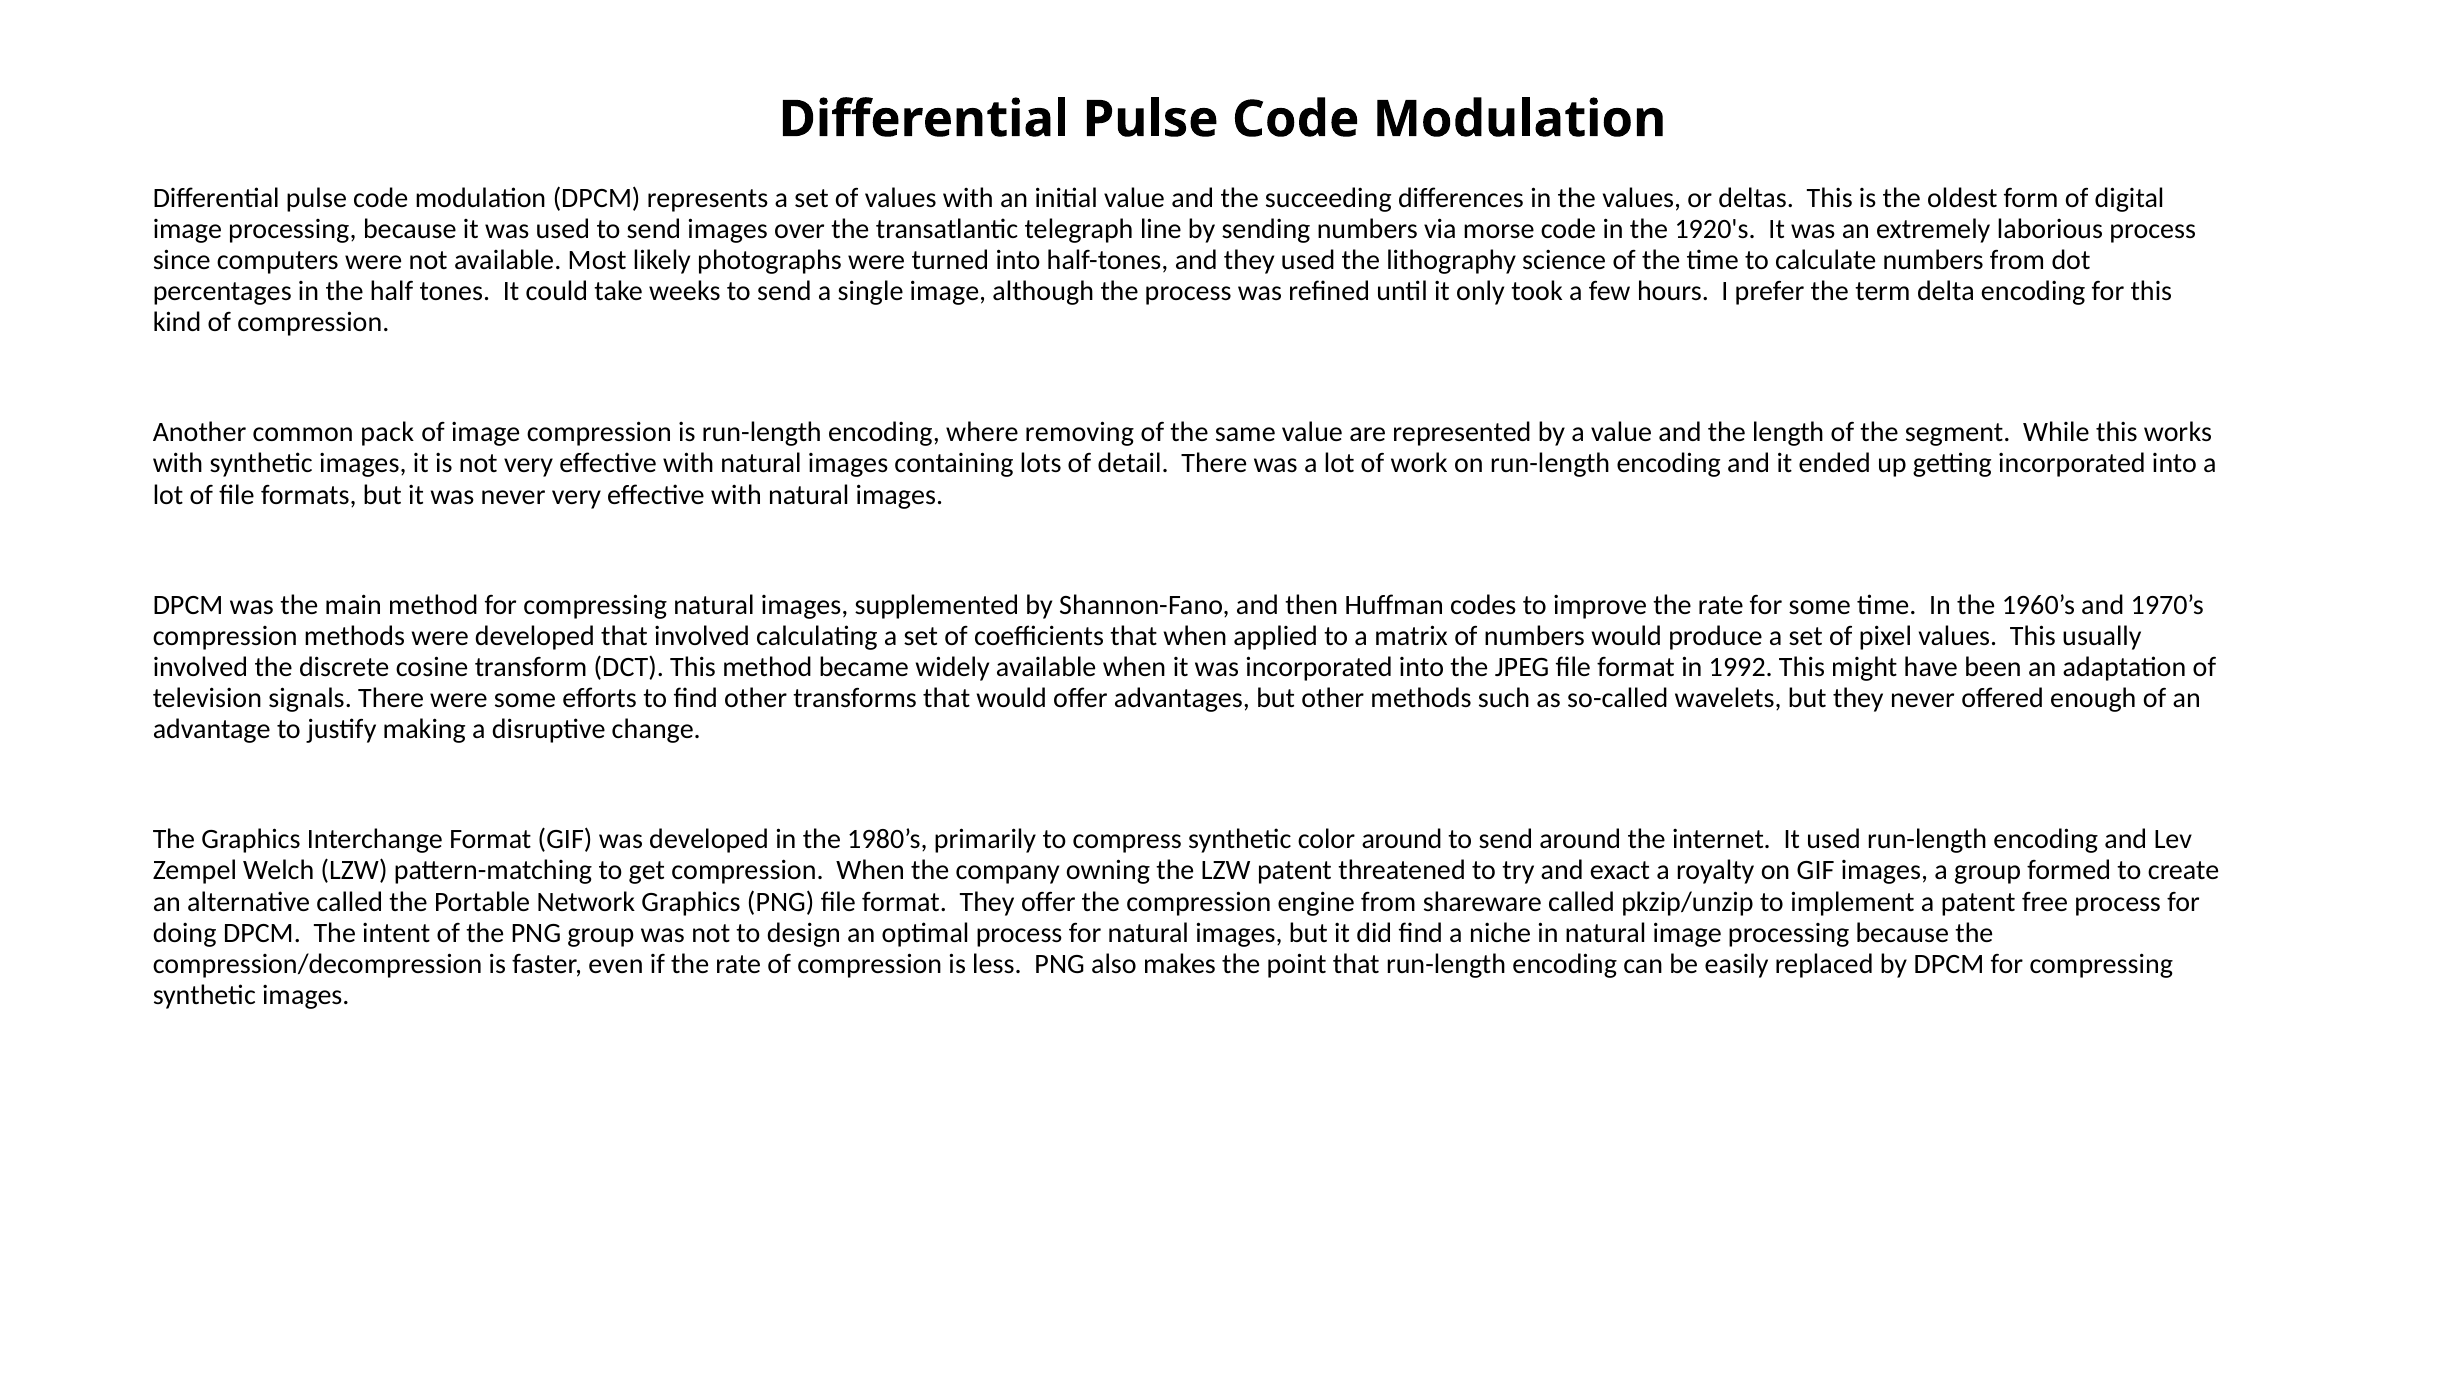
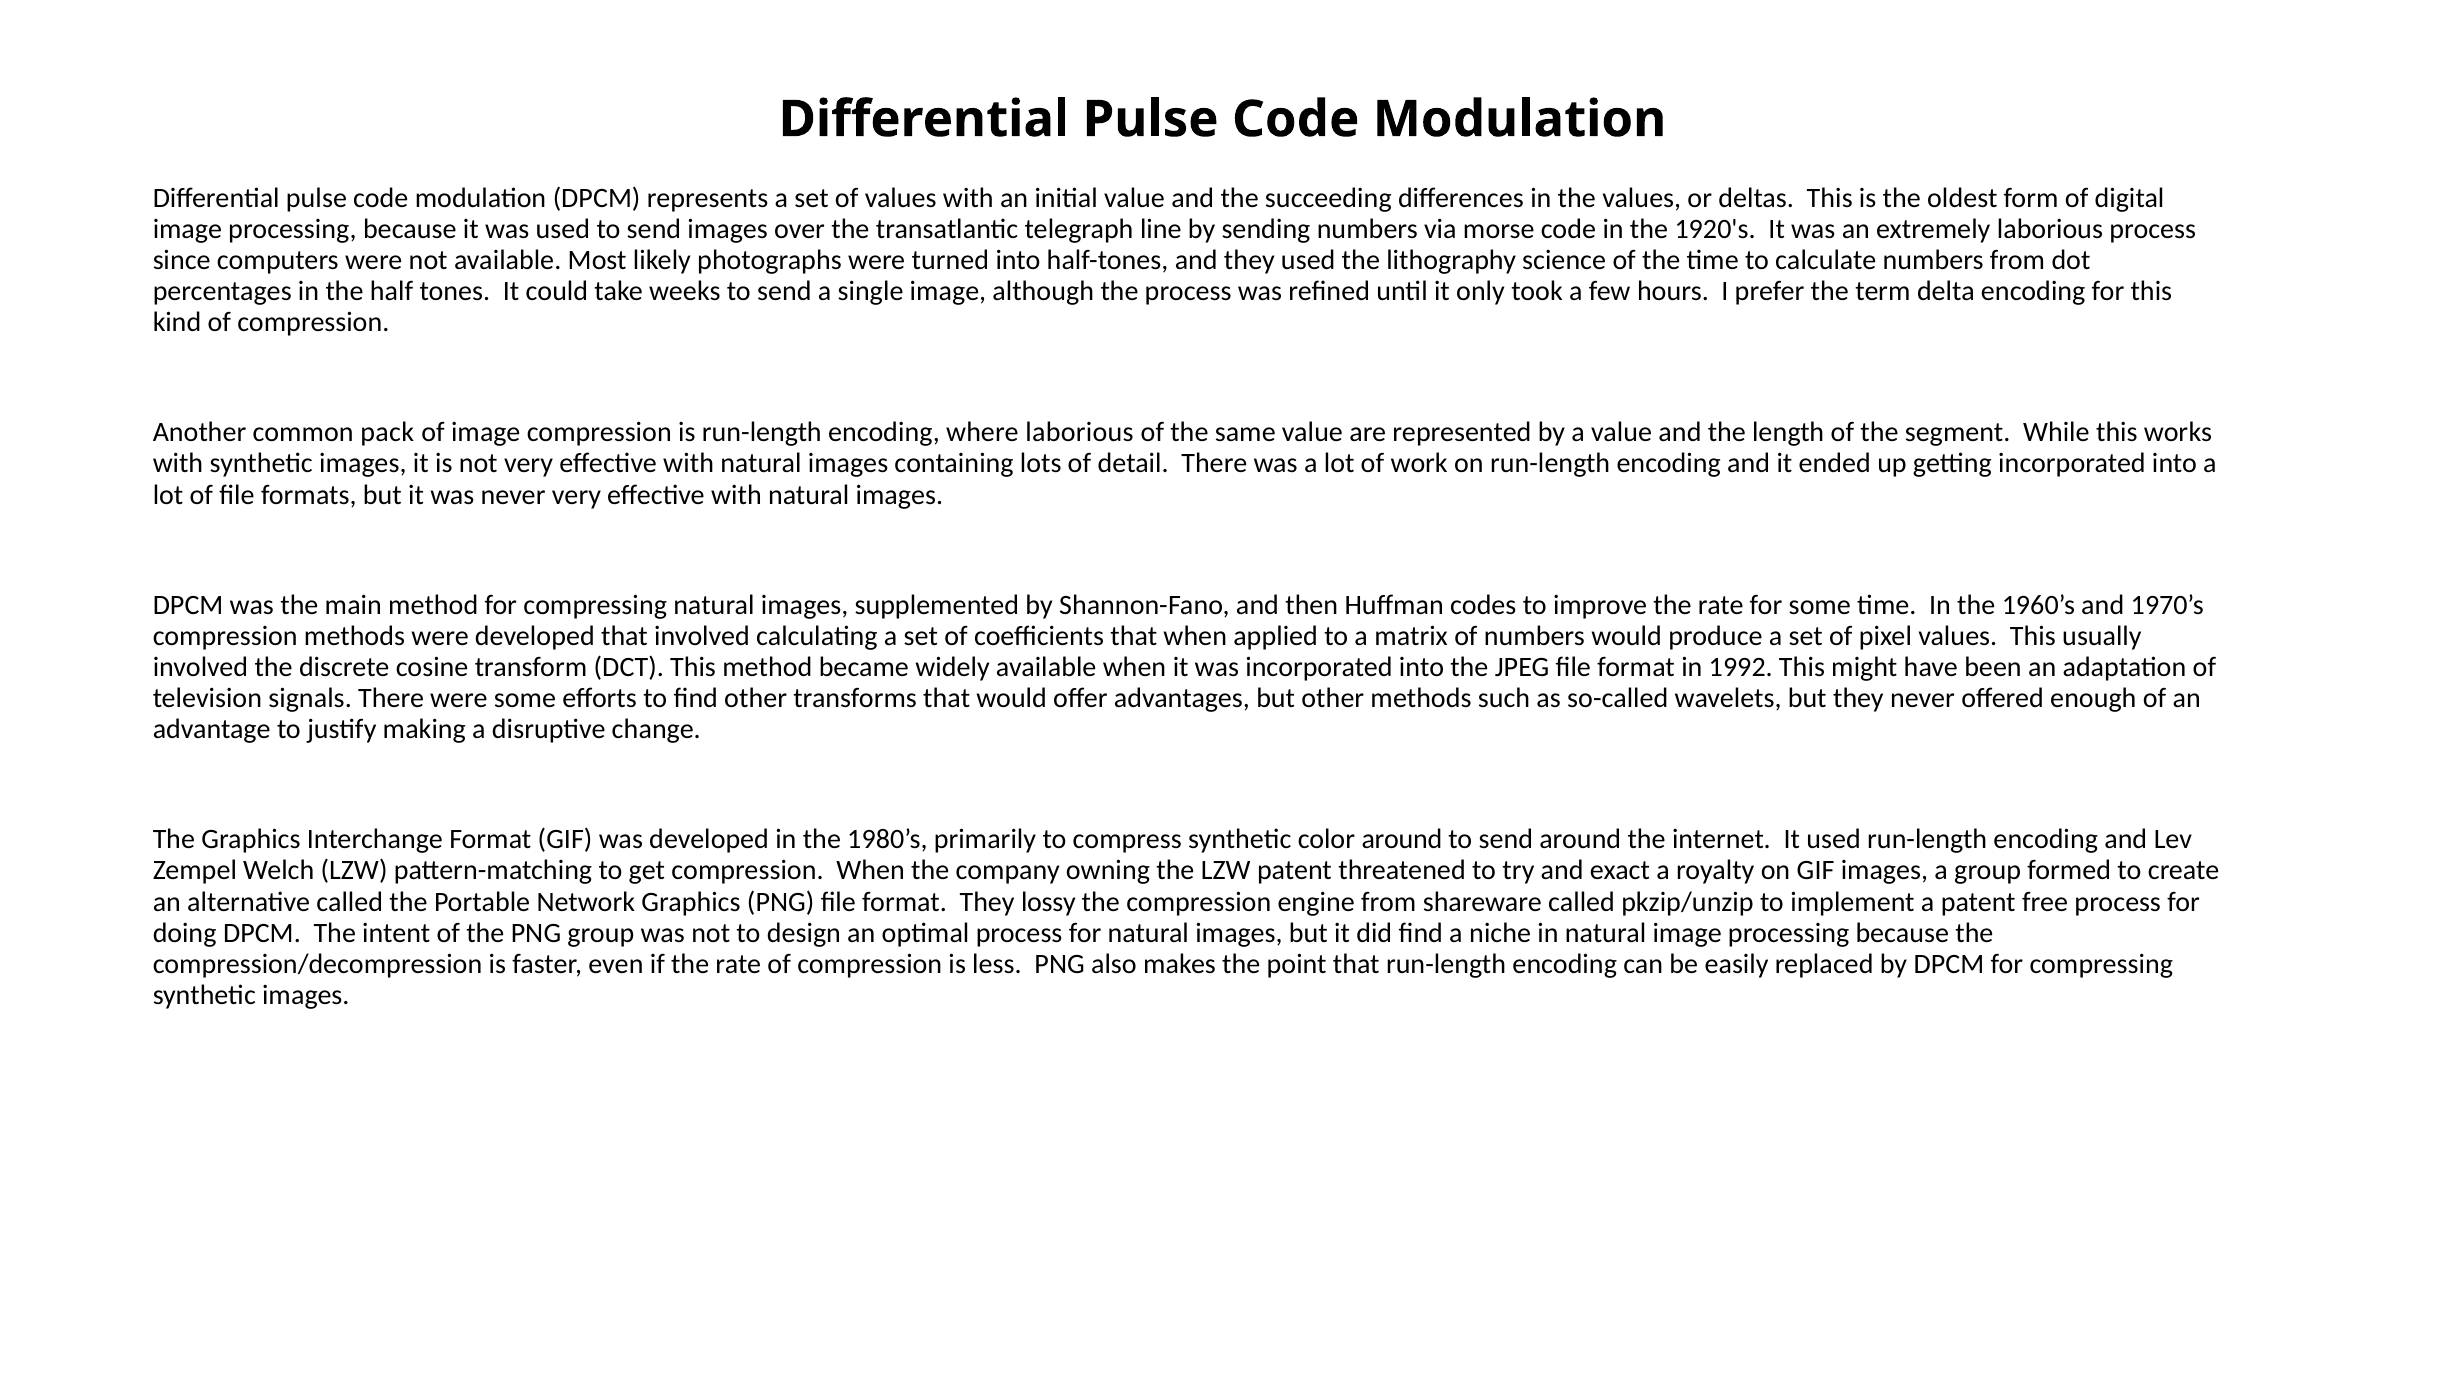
where removing: removing -> laborious (1079, 432)
They offer: offer -> lossy (1048, 902)
